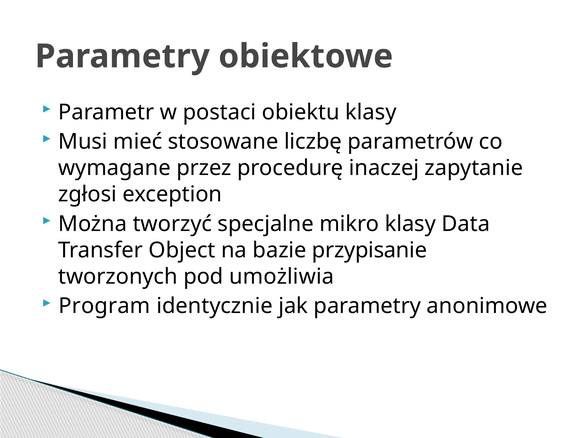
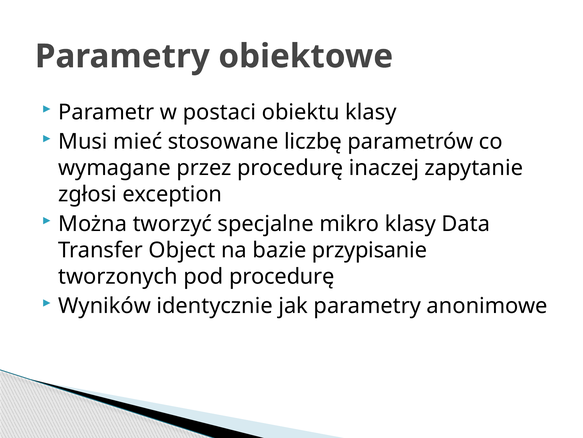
pod umożliwia: umożliwia -> procedurę (282, 276)
Program: Program -> Wyników (105, 305)
